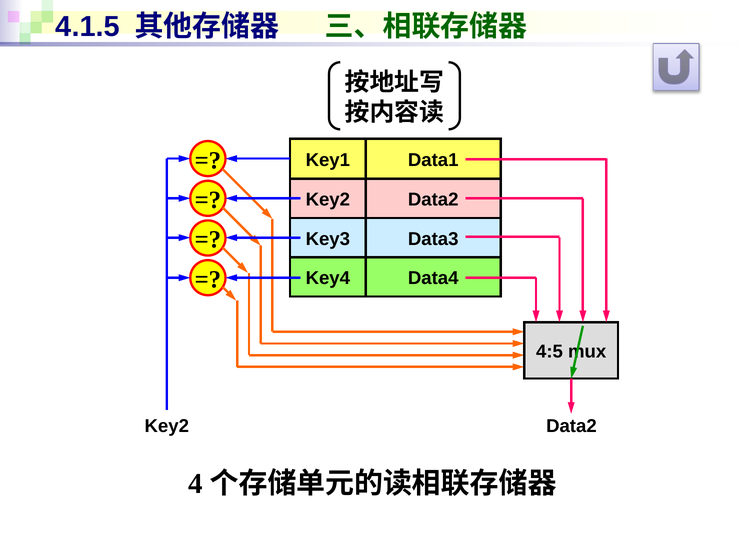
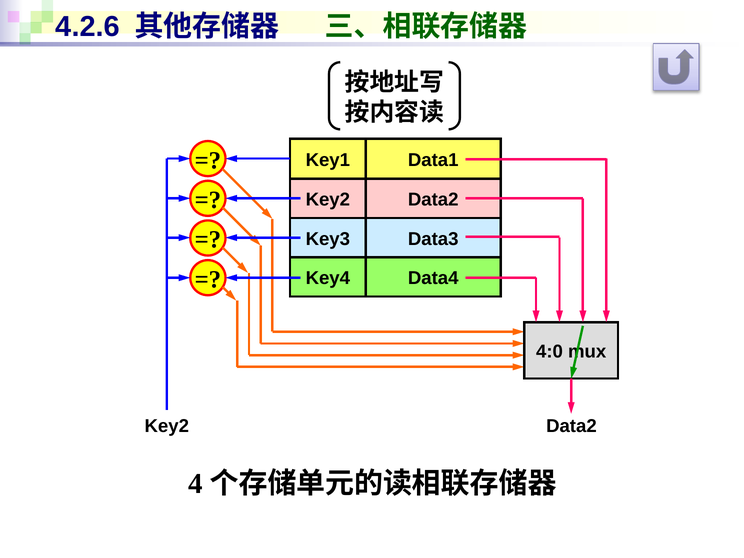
4.1.5: 4.1.5 -> 4.2.6 (88, 27)
4:5: 4:5 -> 4:0 (549, 352)
